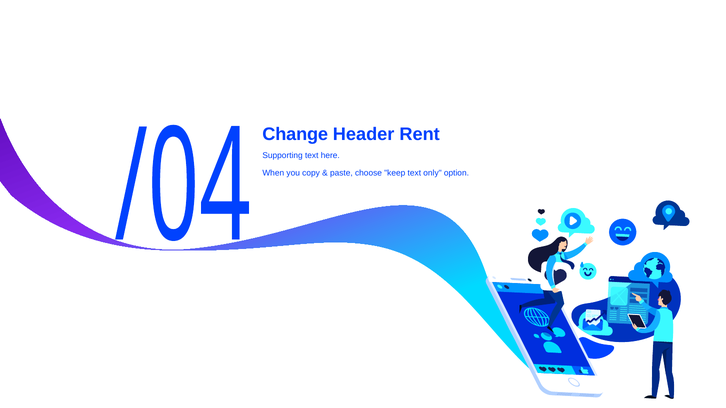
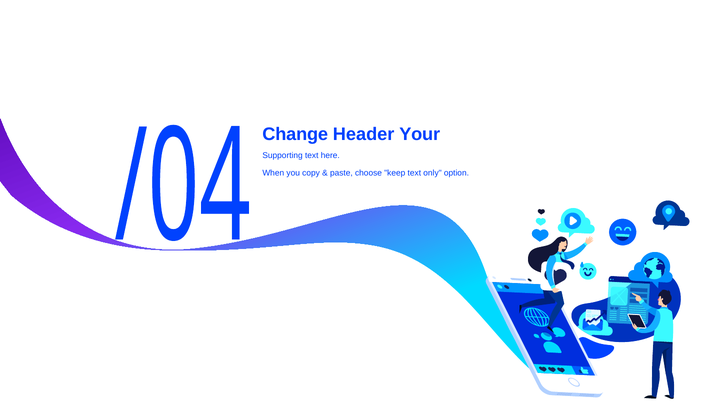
Rent: Rent -> Your (420, 134)
